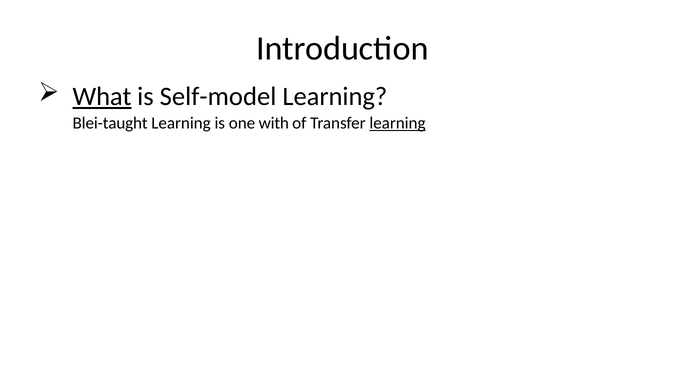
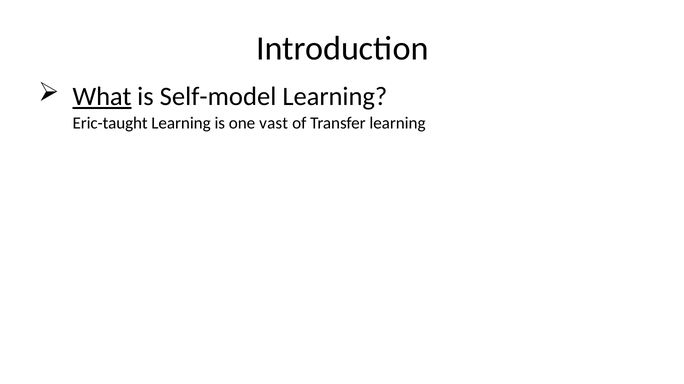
Blei-taught: Blei-taught -> Eric-taught (110, 123)
with: with -> vast (274, 123)
learning underline: present -> none (397, 123)
